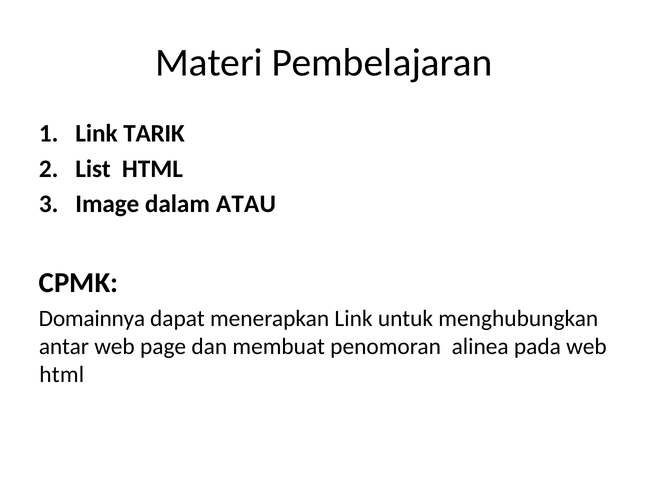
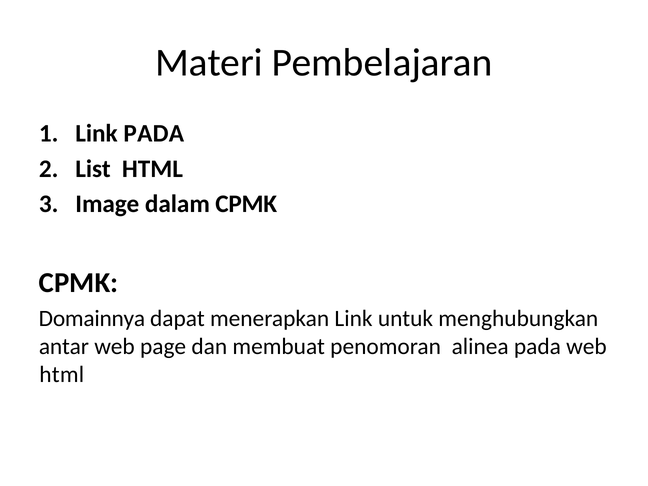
Link TARIK: TARIK -> PADA (154, 133)
dalam ATAU: ATAU -> CPMK (246, 204)
